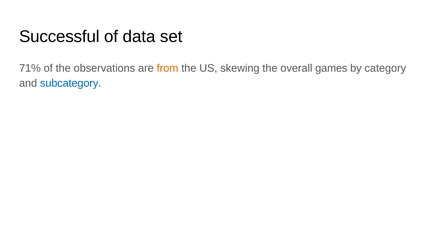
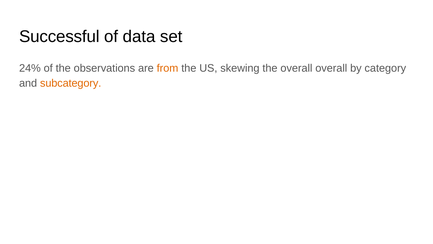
71%: 71% -> 24% (30, 68)
overall games: games -> overall (331, 68)
subcategory colour: blue -> orange (71, 83)
